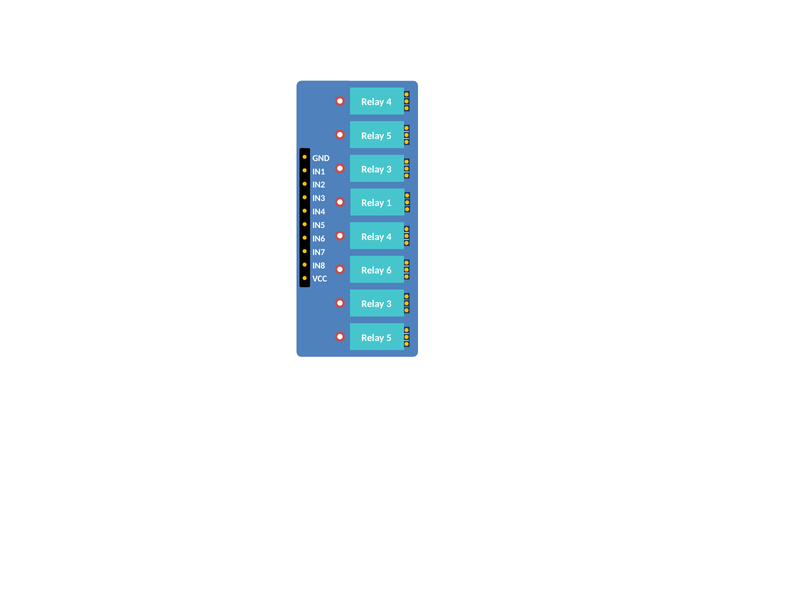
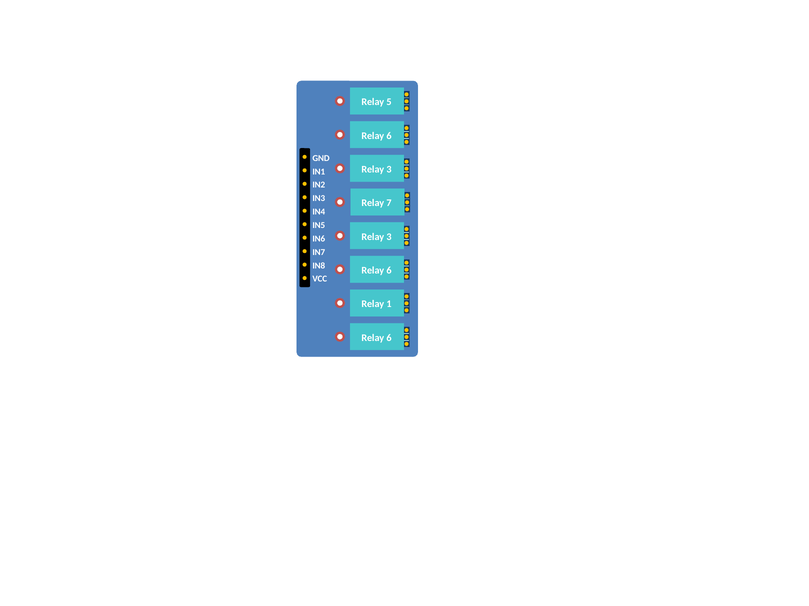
4: 4 -> 5 (389, 102)
5: 5 -> 6 (389, 136)
1: 1 -> 7 (389, 203)
4: 4 -> 3 (389, 237)
3: 3 -> 1 (389, 304)
5: 5 -> 6 (389, 338)
